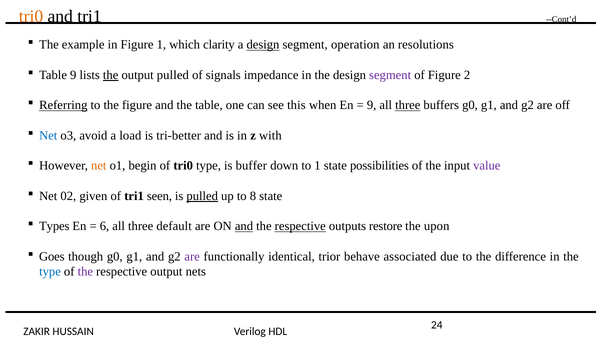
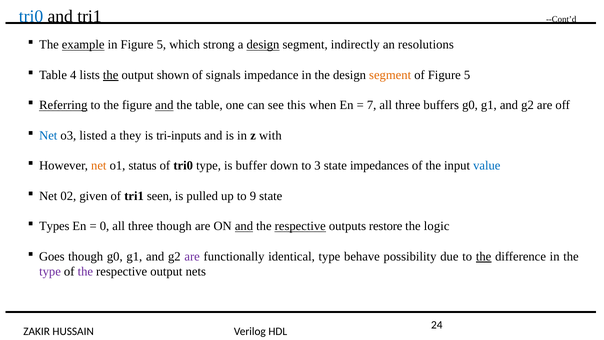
tri0 colour: orange -> blue (31, 16)
example underline: none -> present (83, 45)
in Figure 1: 1 -> 5 (161, 45)
clarity: clarity -> strong (219, 45)
operation: operation -> indirectly (355, 45)
Table 9: 9 -> 4 (73, 75)
output pulled: pulled -> shown (173, 75)
segment colour: purple -> orange (390, 75)
of Figure 2: 2 -> 5 (467, 75)
and underline: none -> present (164, 105)
9: 9 -> 7 (372, 105)
three underline: present -> none (408, 105)
avoid: avoid -> listed (93, 135)
load: load -> they (130, 135)
tri-better: tri-better -> tri-inputs (179, 135)
begin: begin -> status (143, 166)
to 1: 1 -> 3 (318, 166)
possibilities: possibilities -> impedances (379, 166)
value colour: purple -> blue (487, 166)
pulled underline: present -> none (202, 196)
8: 8 -> 9 (253, 196)
6: 6 -> 0 (104, 226)
three default: default -> though (174, 226)
upon: upon -> logic (437, 226)
identical trior: trior -> type (329, 256)
associated: associated -> possibility (410, 256)
the underline: none -> present (484, 256)
type colour: blue -> purple (50, 271)
